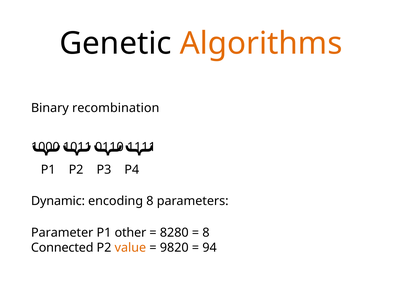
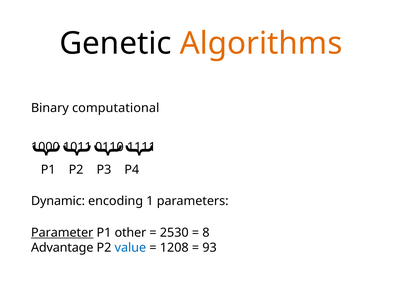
recombination: recombination -> computational (116, 108)
encoding 8: 8 -> 1 (150, 201)
Parameter underline: none -> present (62, 233)
8280: 8280 -> 2530 (174, 233)
Connected: Connected -> Advantage (62, 248)
value colour: orange -> blue (130, 248)
9820: 9820 -> 1208 (174, 248)
94: 94 -> 93 (210, 248)
